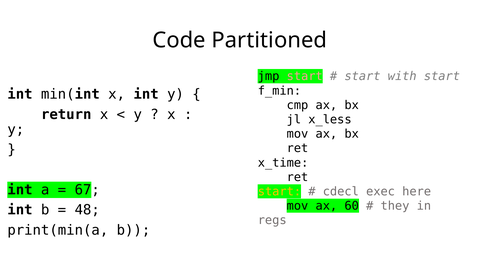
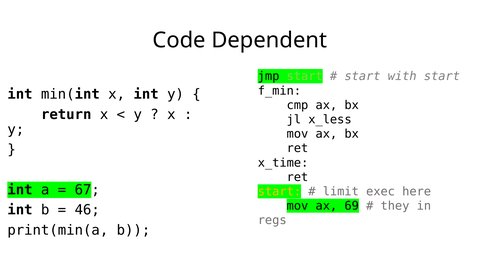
Partitioned: Partitioned -> Dependent (269, 40)
start colour: pink -> light green (305, 76)
cdecl: cdecl -> limit (341, 192)
60: 60 -> 69 (352, 206)
48: 48 -> 46 (87, 210)
